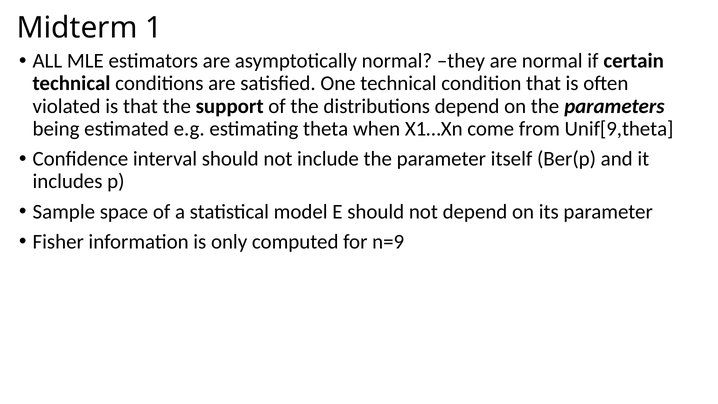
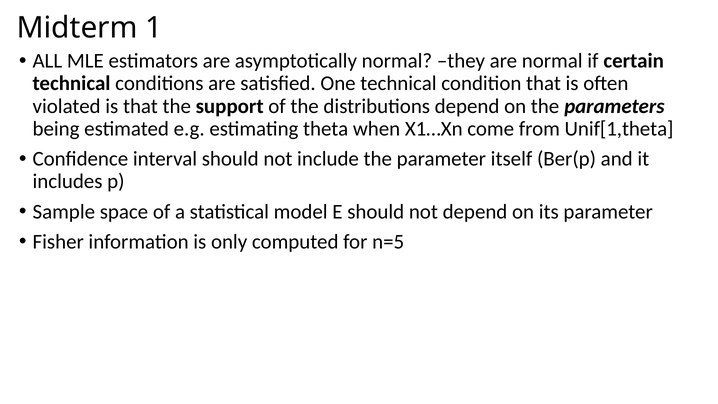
Unif[9,theta: Unif[9,theta -> Unif[1,theta (619, 129)
n=9: n=9 -> n=5 (388, 242)
